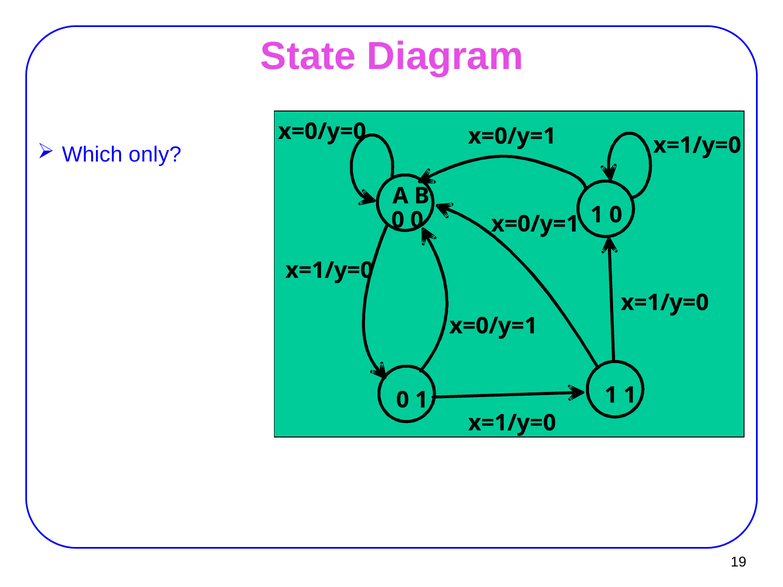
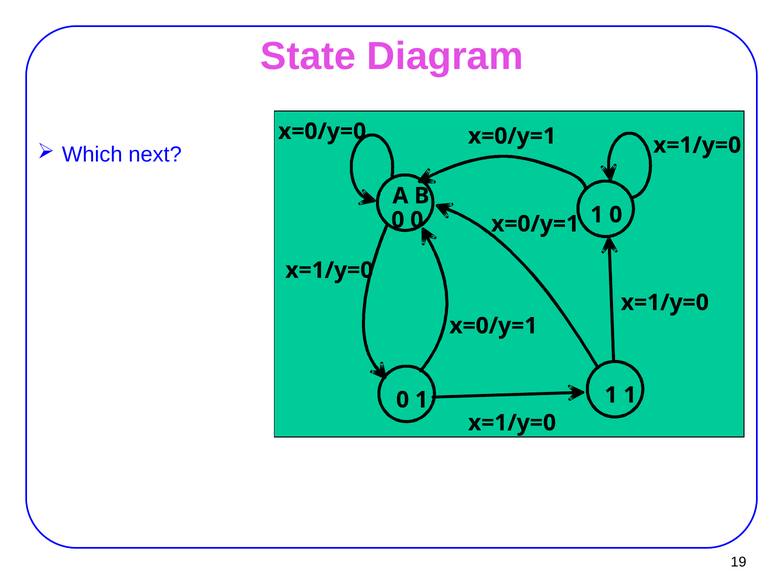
only: only -> next (155, 155)
